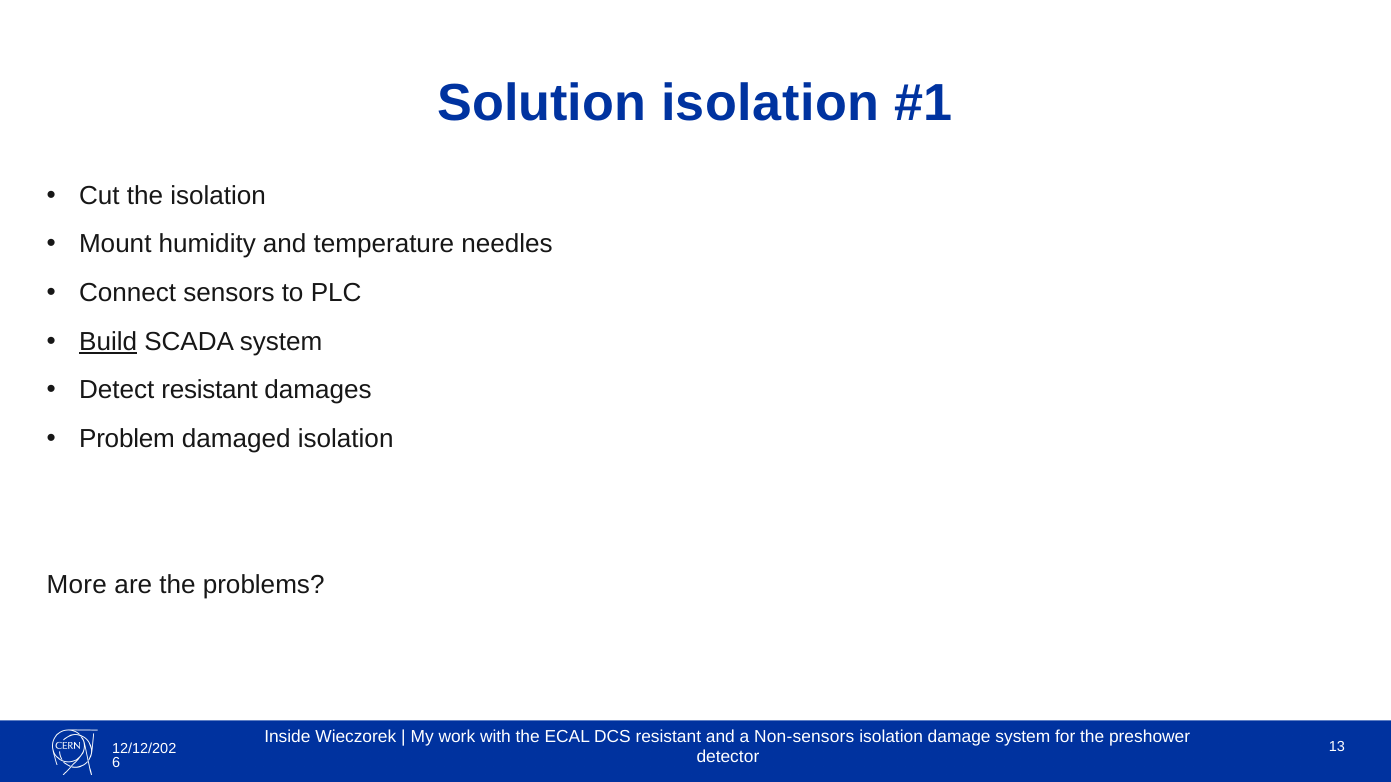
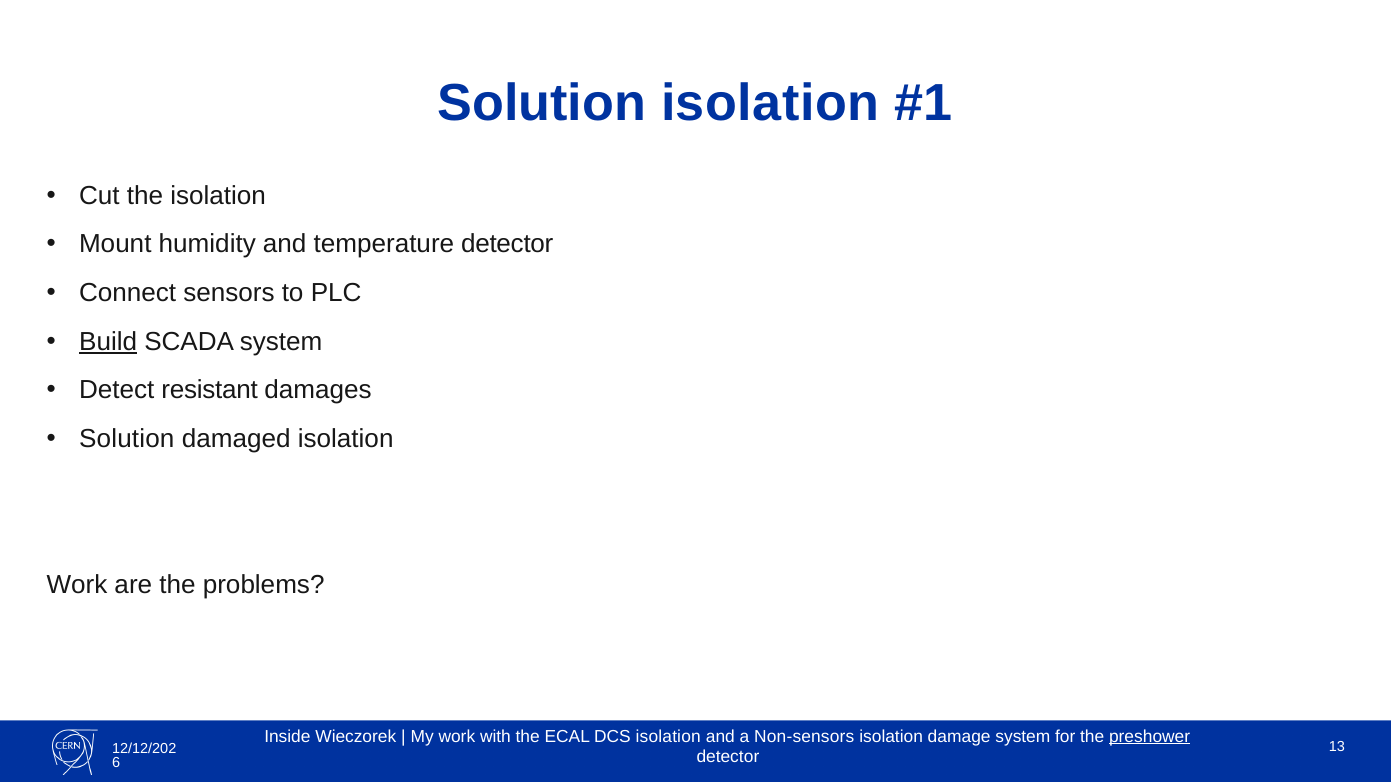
temperature needles: needles -> detector (507, 244)
Problem: Problem -> Solution (127, 439)
More: More -> Work (77, 585)
DCS resistant: resistant -> isolation (668, 737)
preshower underline: none -> present (1150, 737)
